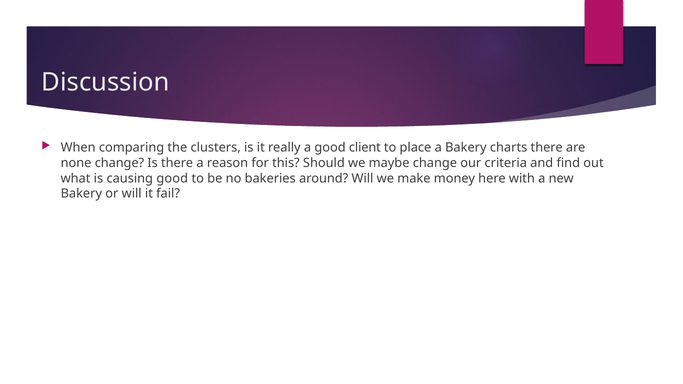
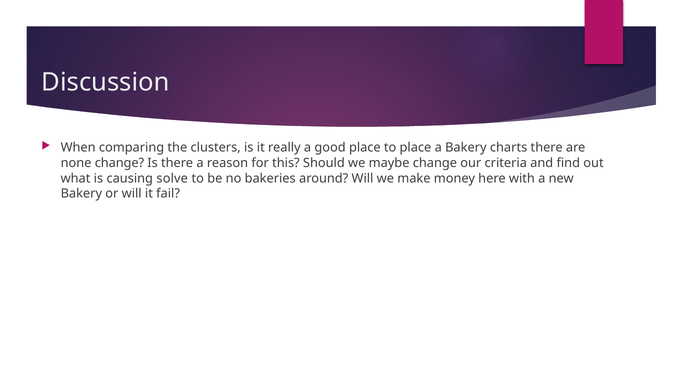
good client: client -> place (365, 148)
causing good: good -> solve (172, 178)
